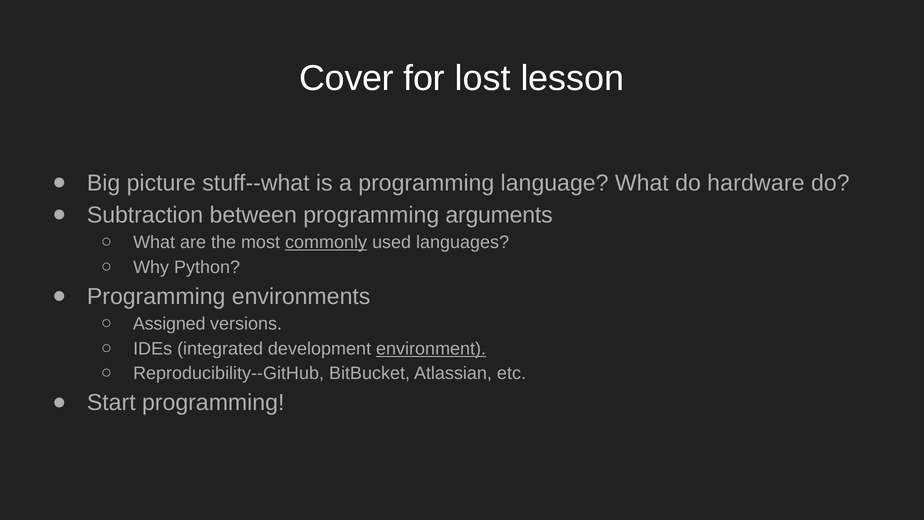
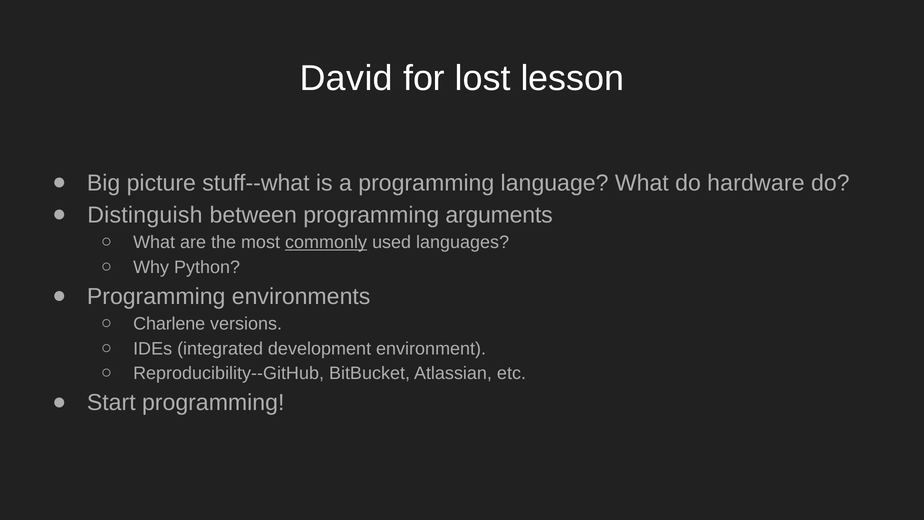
Cover: Cover -> David (346, 78)
Subtraction: Subtraction -> Distinguish (145, 215)
Assigned: Assigned -> Charlene (169, 324)
environment underline: present -> none (431, 349)
